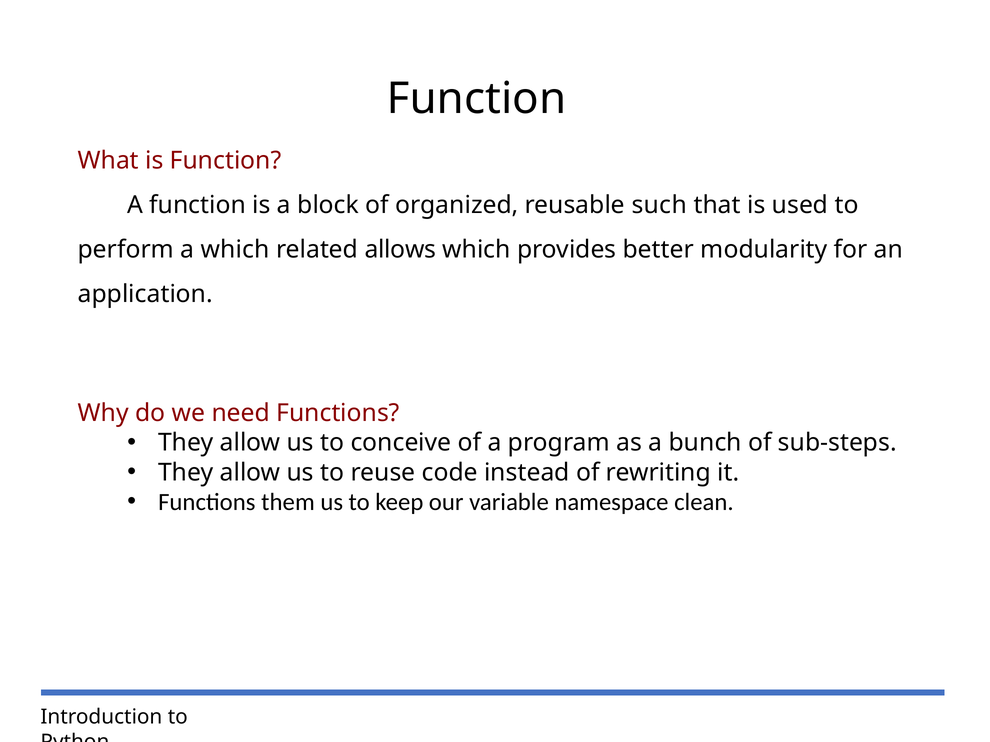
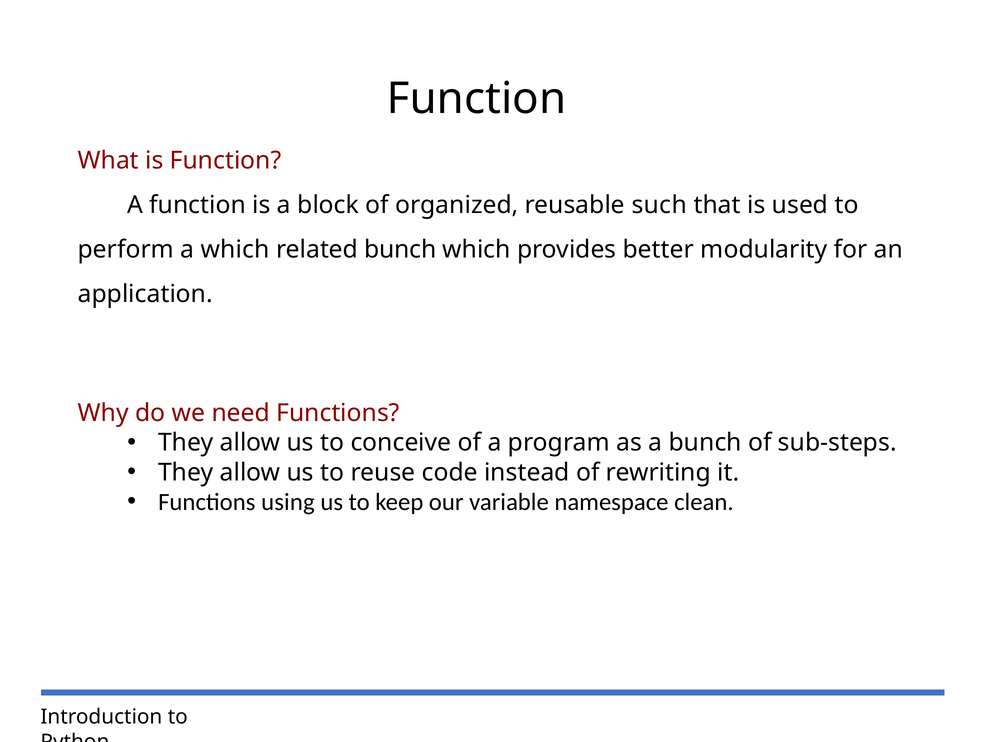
related allows: allows -> bunch (400, 250)
them: them -> using (288, 502)
